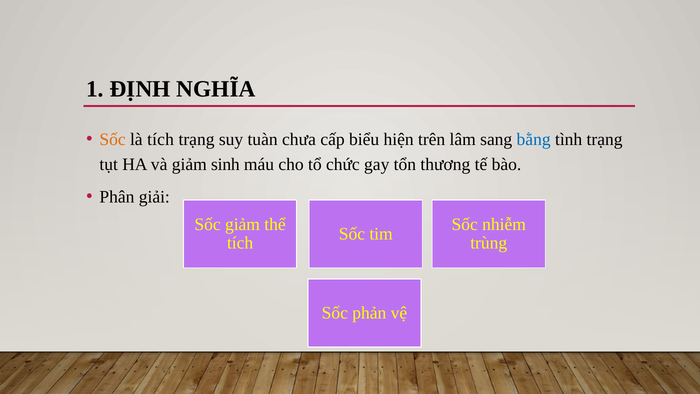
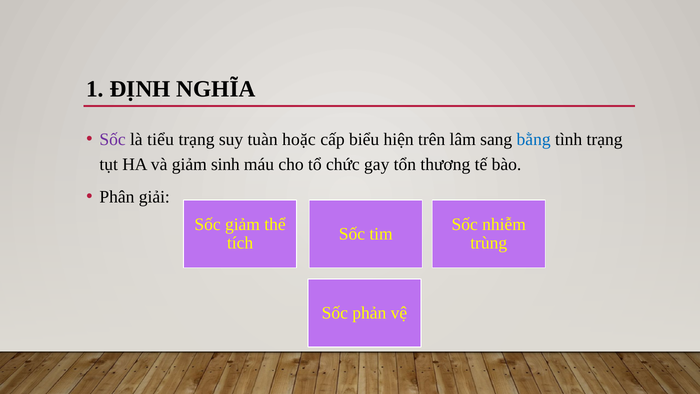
Sốc colour: orange -> purple (113, 139)
là tích: tích -> tiểu (161, 139)
chưa: chưa -> hoặc (299, 139)
